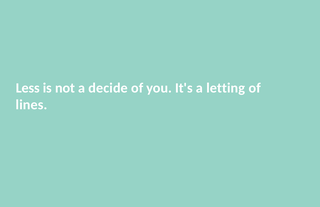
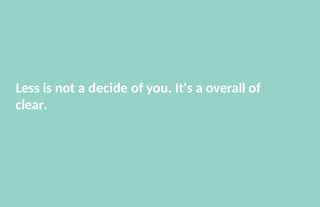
letting: letting -> overall (226, 88)
lines: lines -> clear (32, 105)
